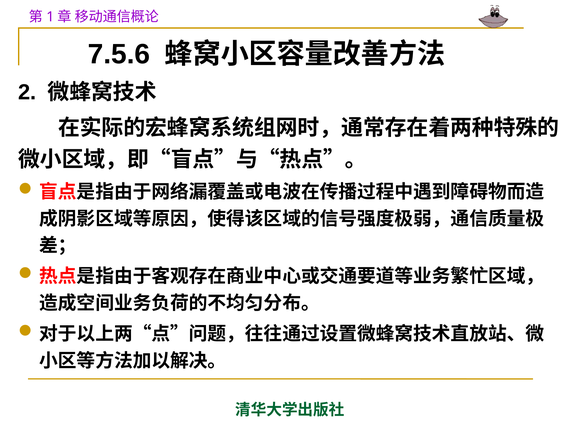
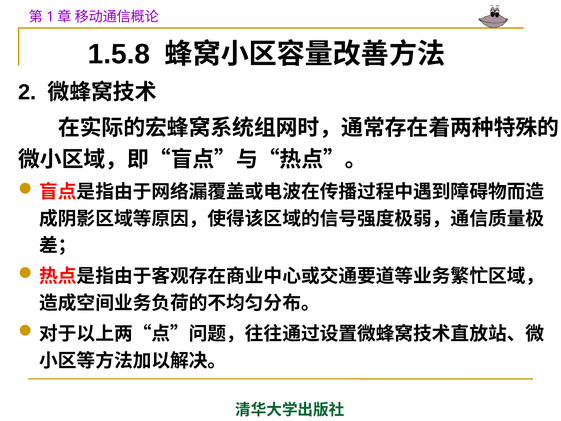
7.5.6: 7.5.6 -> 1.5.8 (119, 54)
